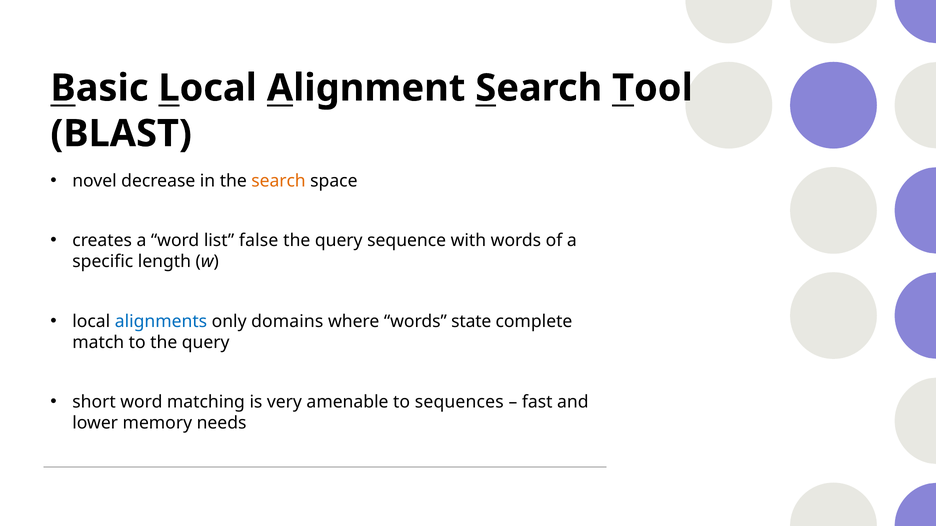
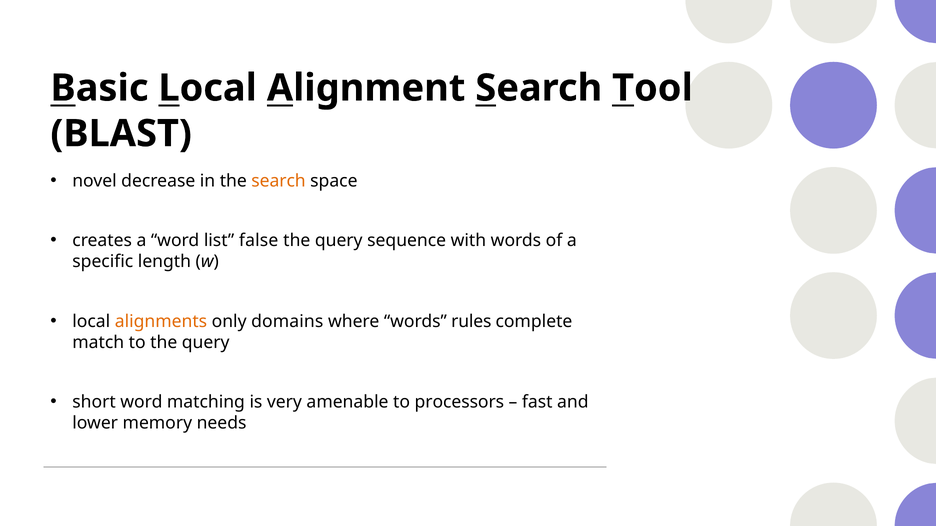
alignments colour: blue -> orange (161, 322)
state: state -> rules (471, 322)
sequences: sequences -> processors (459, 402)
